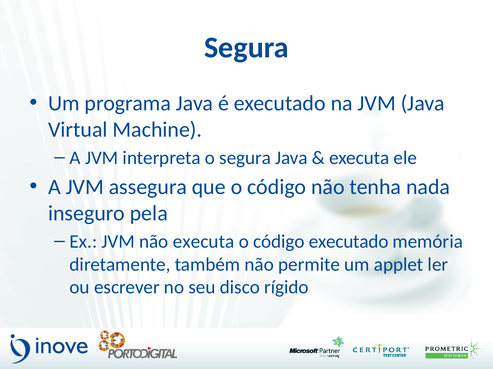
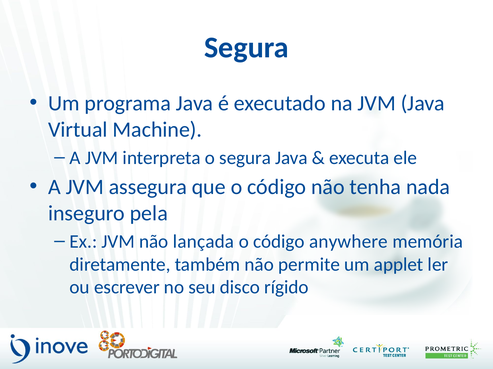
não executa: executa -> lançada (204, 242)
código executado: executado -> anywhere (348, 242)
